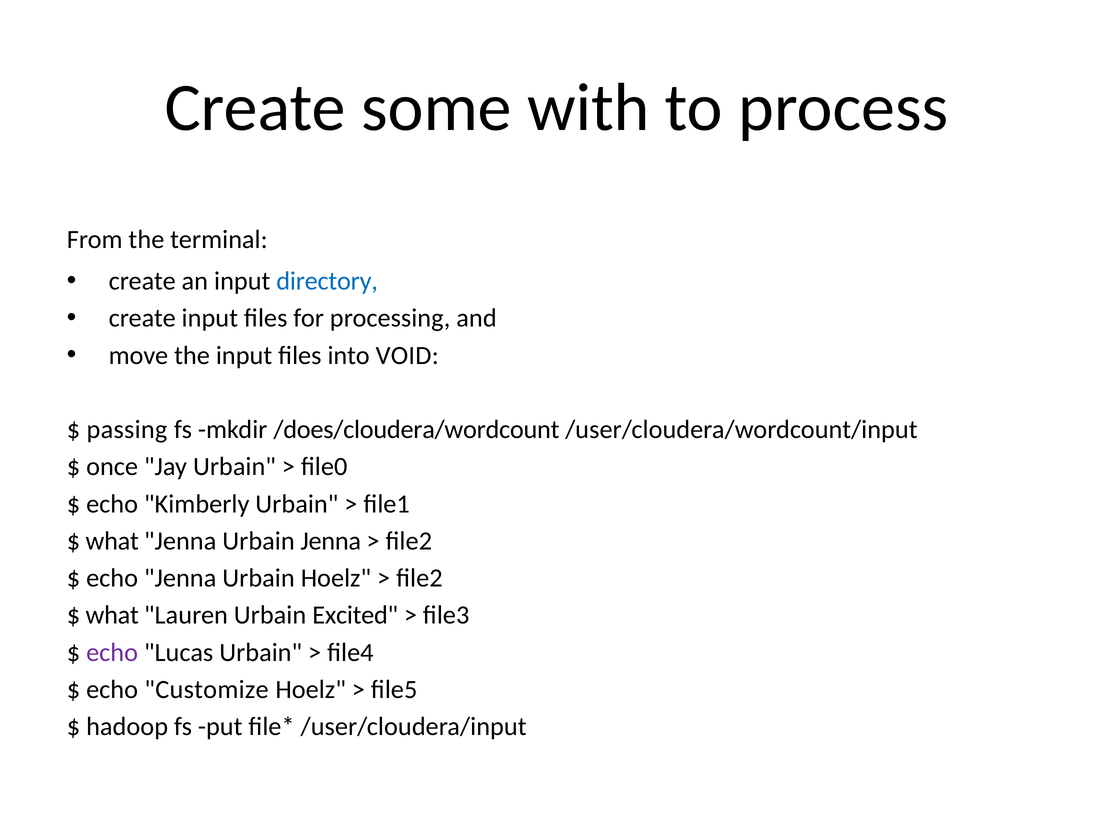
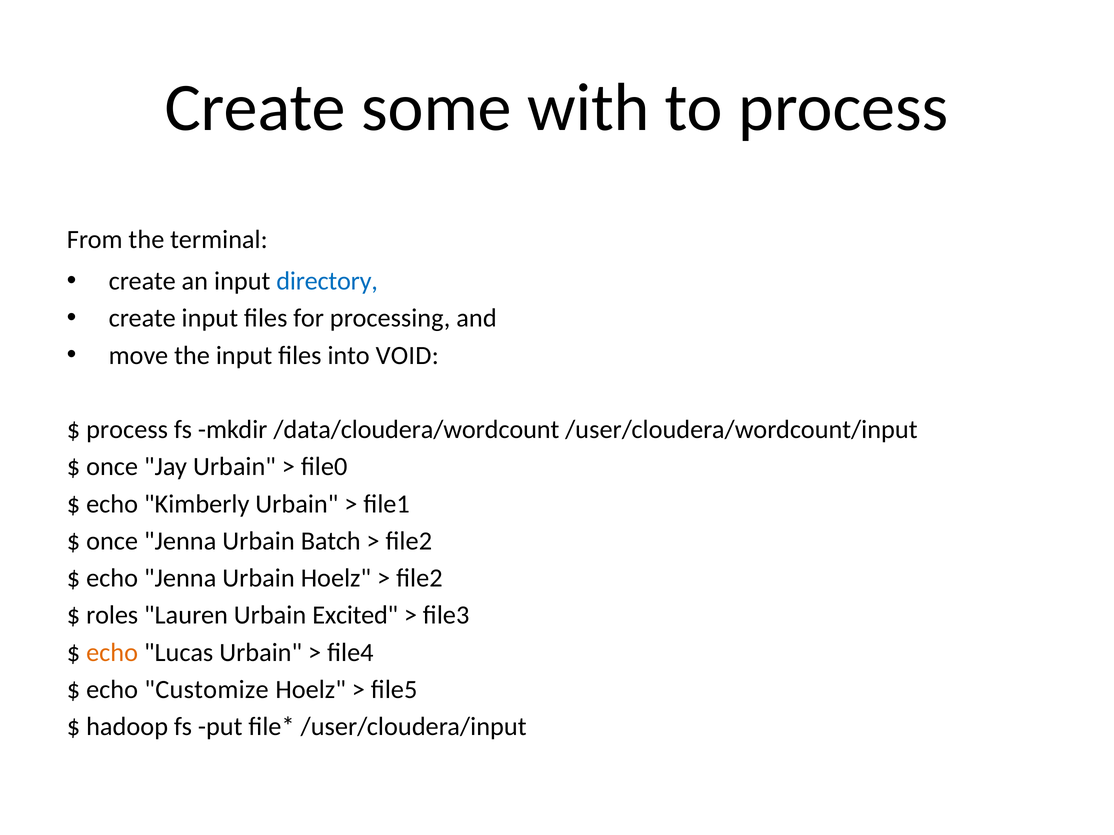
passing: passing -> process (127, 430)
/does/cloudera/wordcount: /does/cloudera/wordcount -> /data/cloudera/wordcount (416, 430)
what: what -> once (112, 541)
Urbain Jenna: Jenna -> Batch (331, 541)
what: what -> roles (112, 616)
echo colour: purple -> orange (112, 653)
